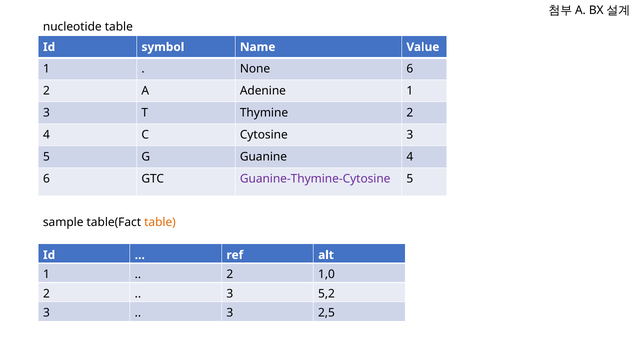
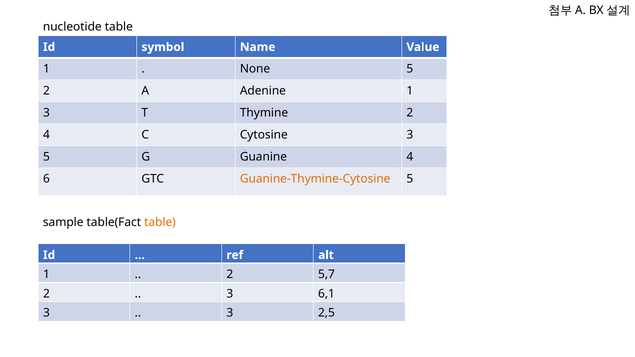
None 6: 6 -> 5 (410, 69)
Guanine-Thymine-Cytosine colour: purple -> orange (315, 179)
1,0: 1,0 -> 5,7 (326, 274)
5,2: 5,2 -> 6,1 (326, 294)
